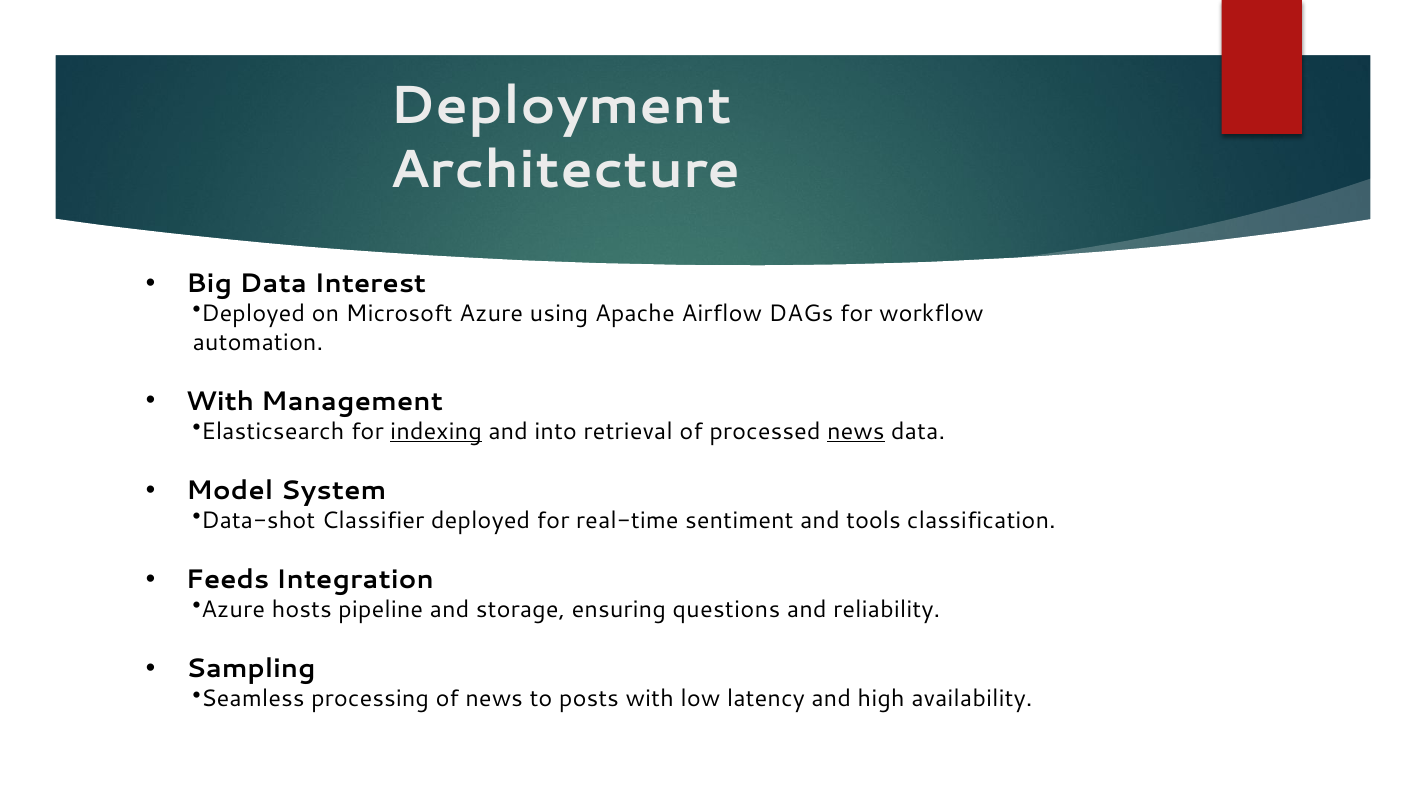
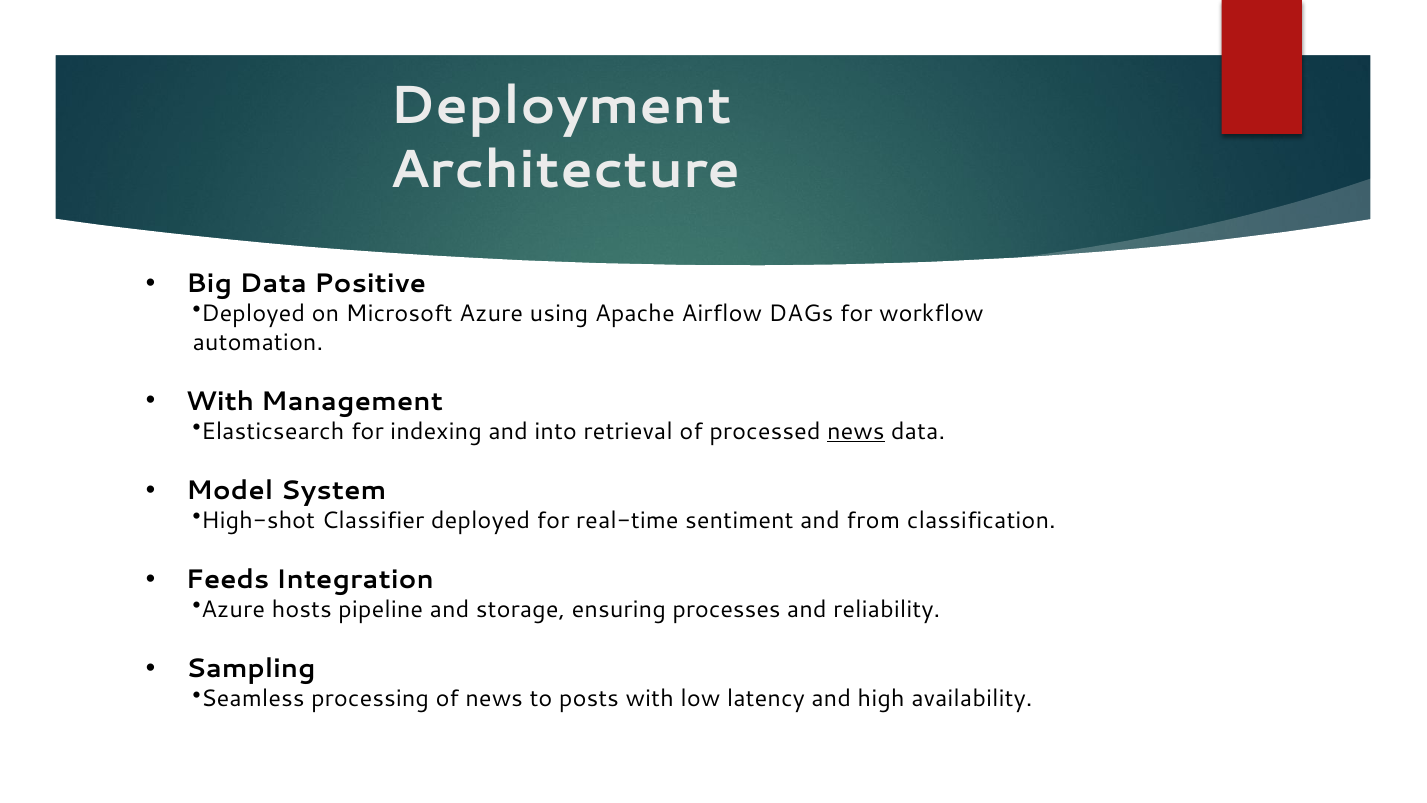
Interest: Interest -> Positive (370, 284)
indexing underline: present -> none (436, 431)
Data-shot: Data-shot -> High-shot (258, 521)
tools: tools -> from (873, 521)
questions: questions -> processes (727, 610)
